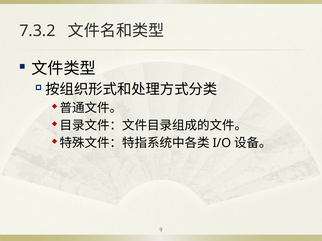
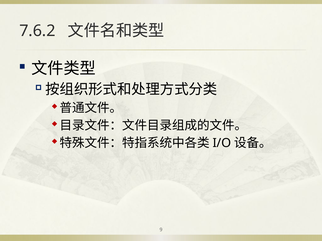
7.3.2: 7.3.2 -> 7.6.2 (37, 31)
